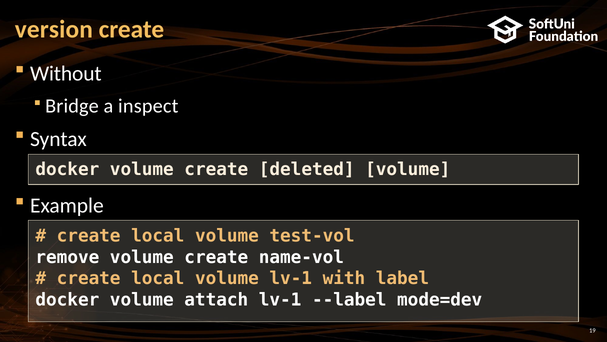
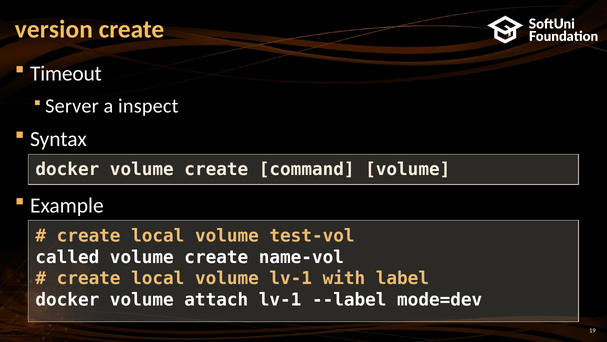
Without: Without -> Timeout (66, 74)
Bridge: Bridge -> Server (72, 106)
deleted: deleted -> command (307, 169)
remove: remove -> called (67, 257)
